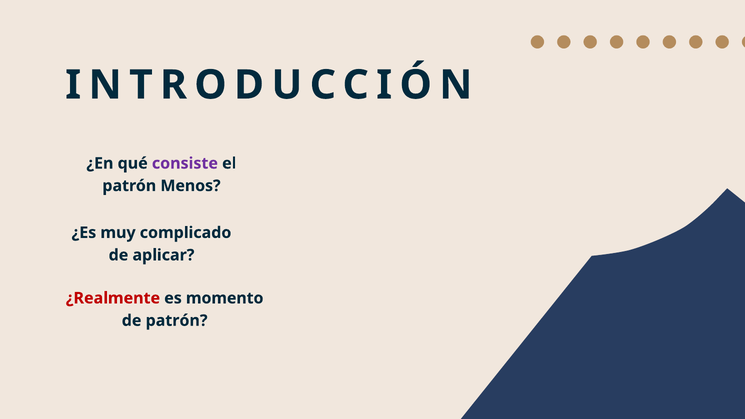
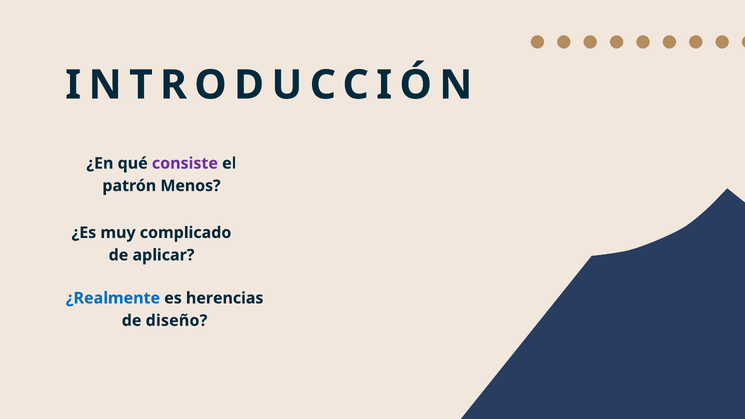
¿Realmente colour: red -> blue (113, 298)
momento: momento -> herencias (225, 298)
de patrón: patrón -> diseño (176, 321)
